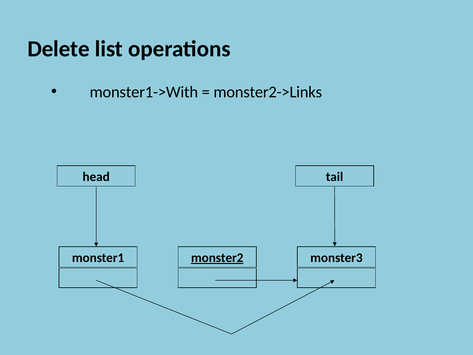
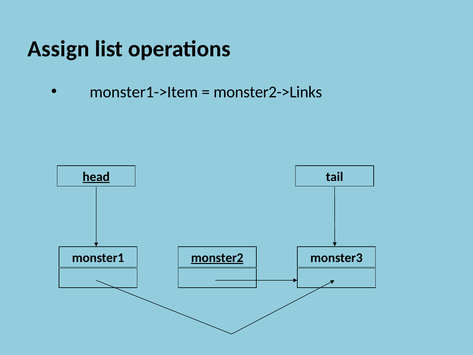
Delete: Delete -> Assign (58, 49)
monster1->With: monster1->With -> monster1->Item (144, 92)
head underline: none -> present (96, 177)
